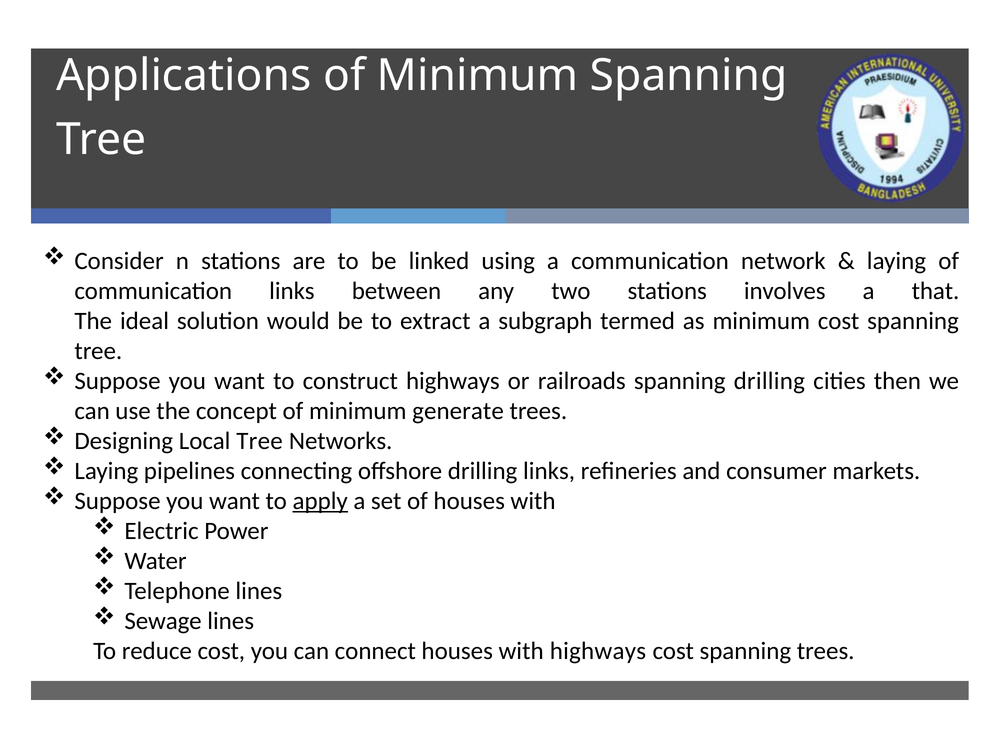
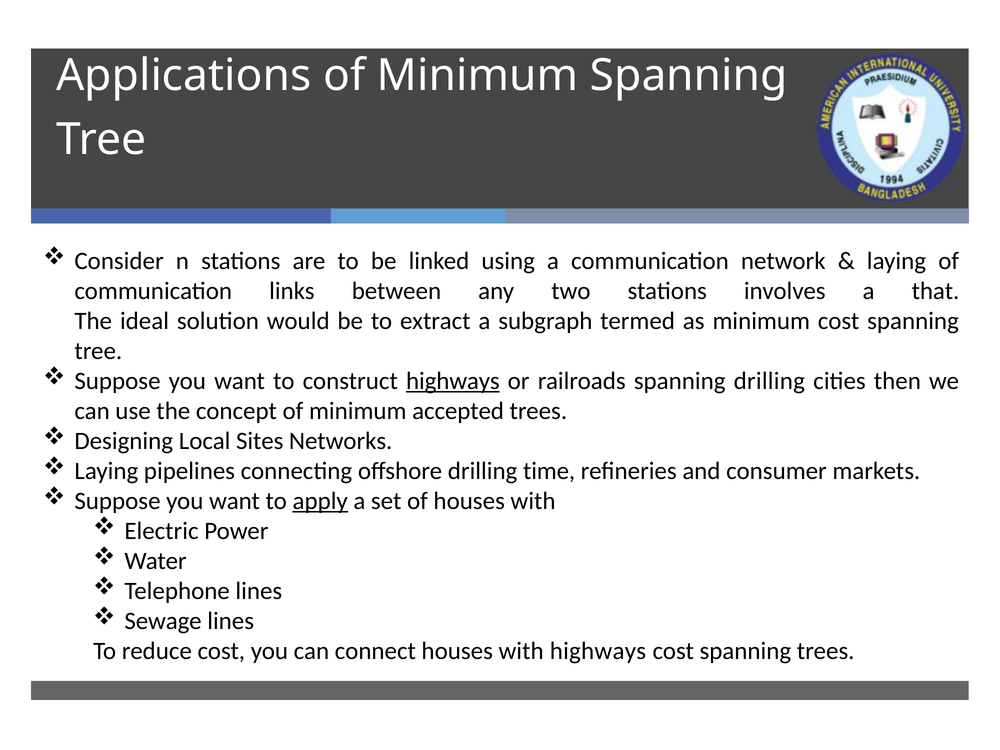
highways underline: none -> present (453, 381)
generate: generate -> accepted (458, 411)
Local Tree: Tree -> Sites (260, 441)
drilling links: links -> time (549, 471)
